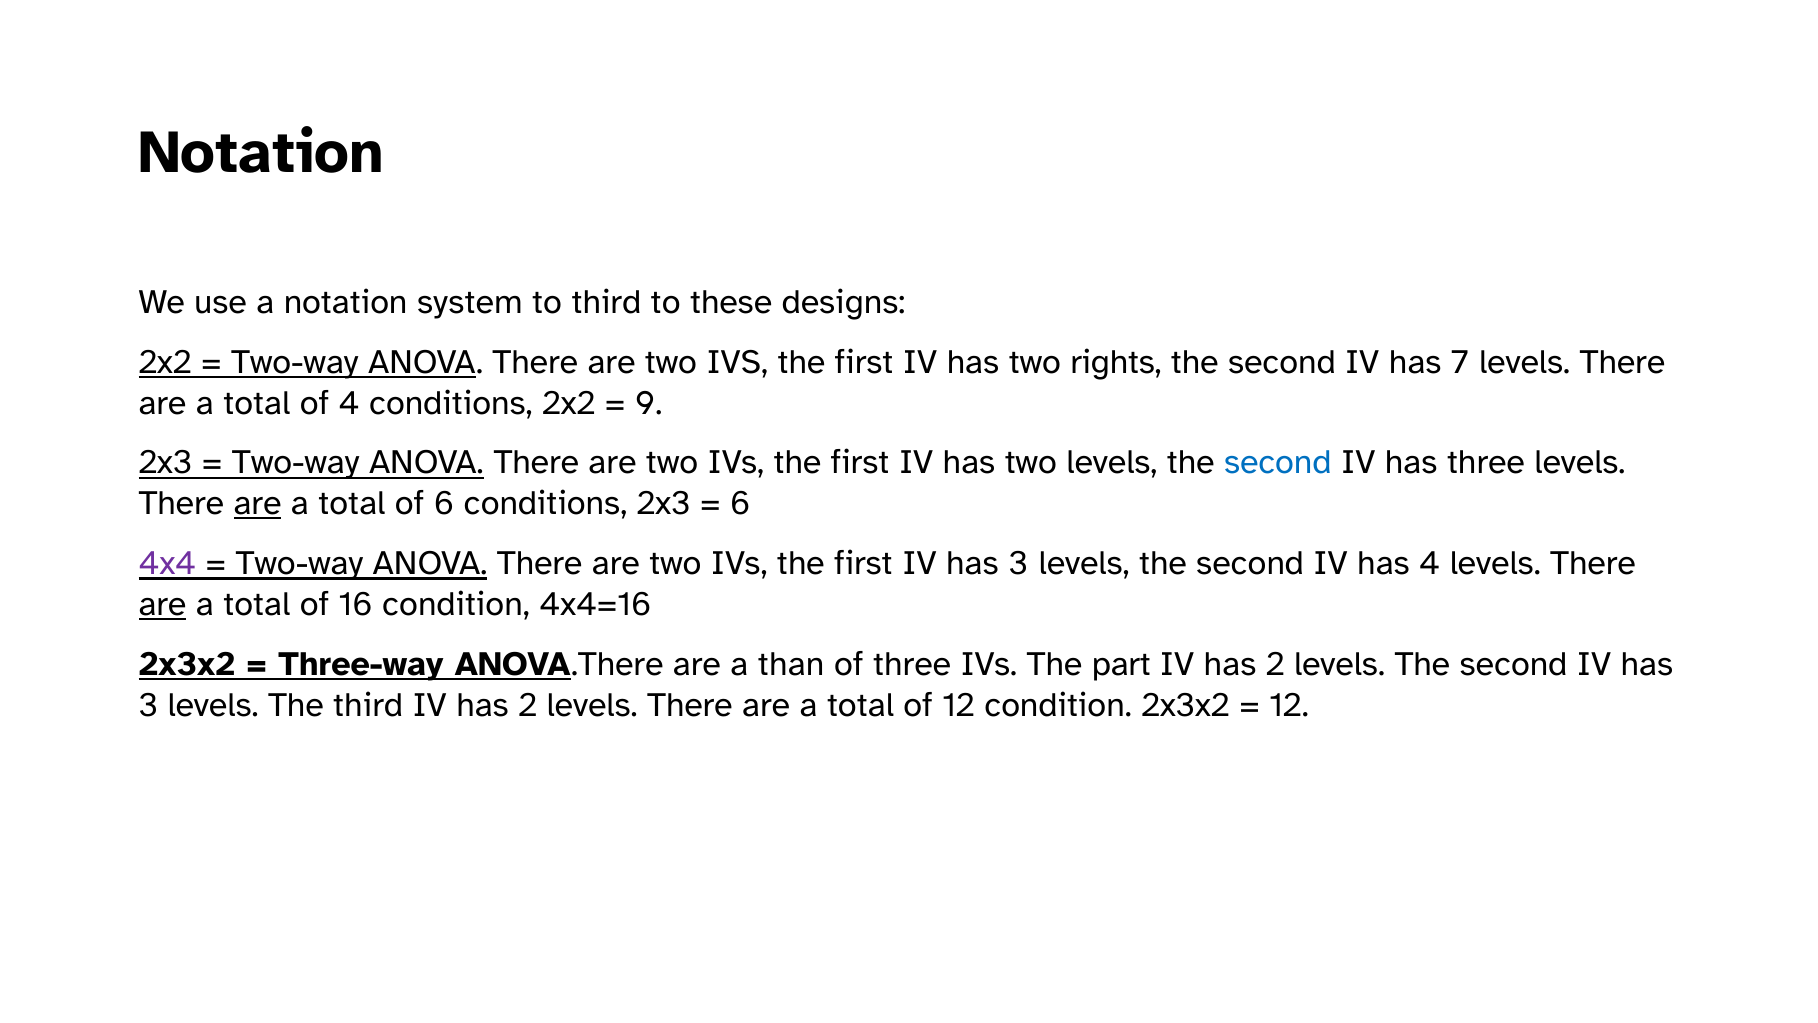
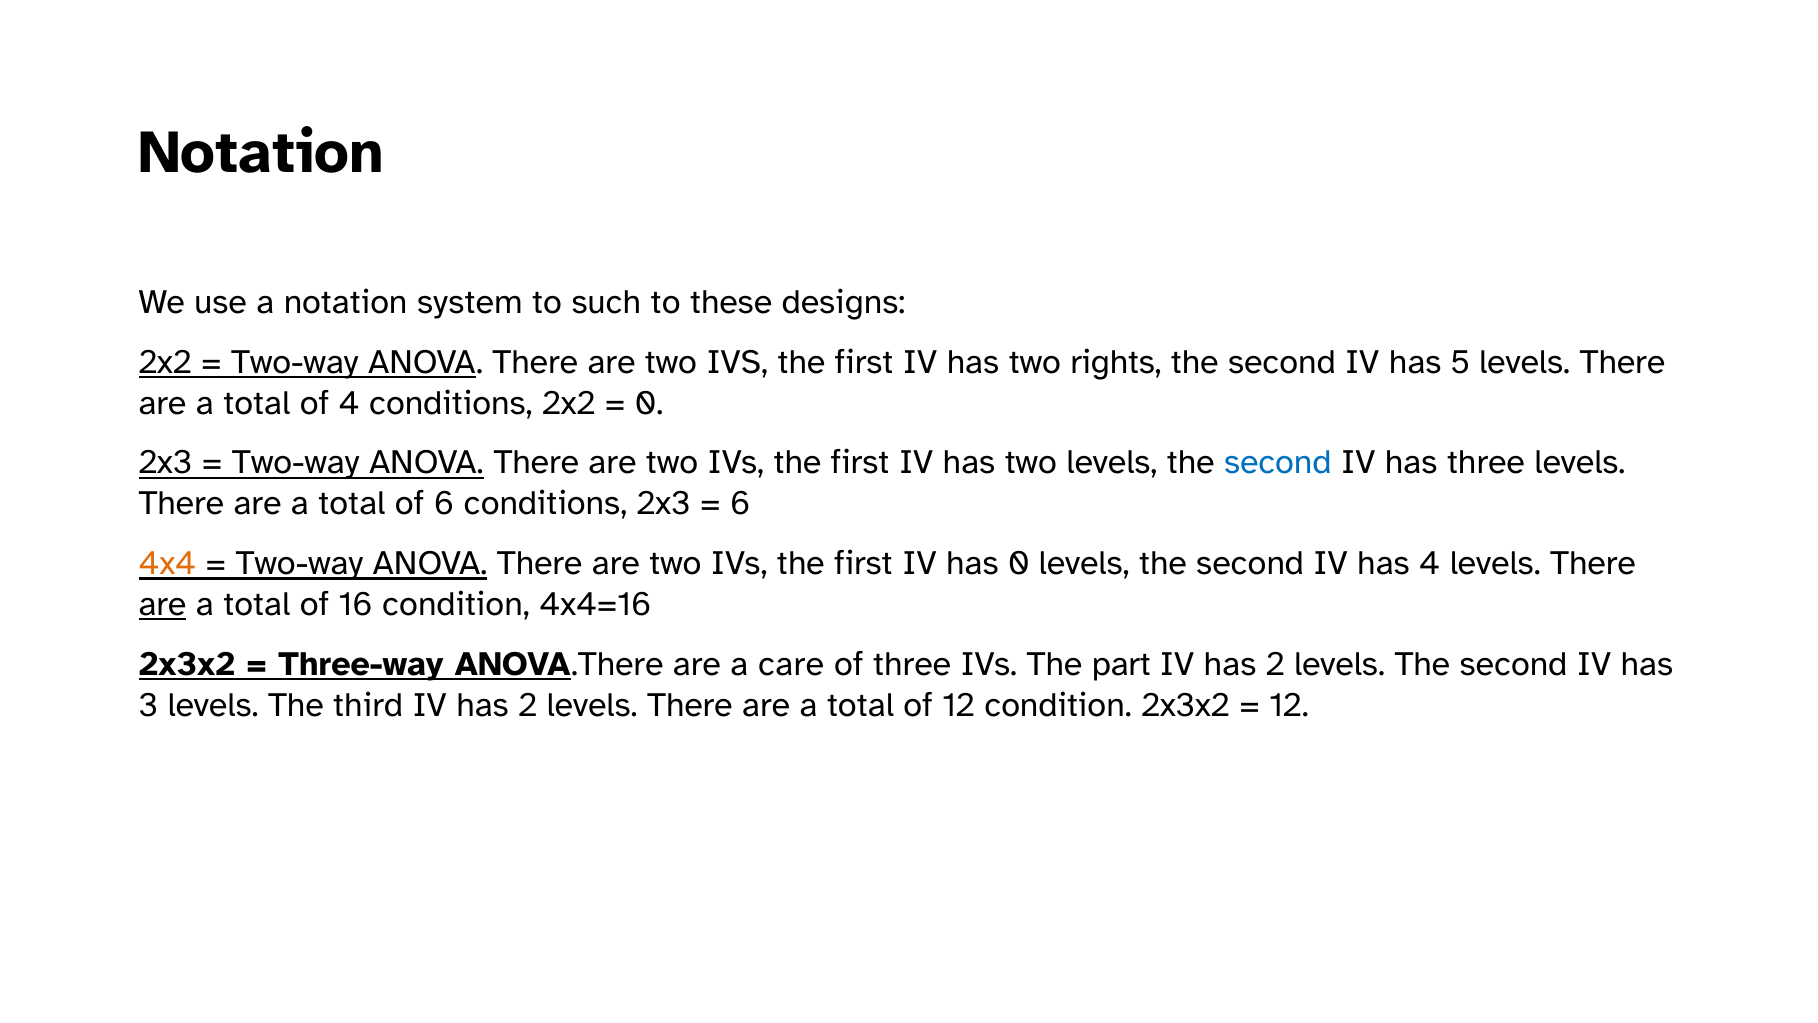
to third: third -> such (606, 302)
7: 7 -> 5 (1460, 362)
9: 9 -> 0 (649, 403)
are underline: present -> none (257, 503)
4x4 colour: purple -> orange (167, 563)
first IV has 3: 3 -> 0 (1019, 563)
than: than -> care (791, 664)
